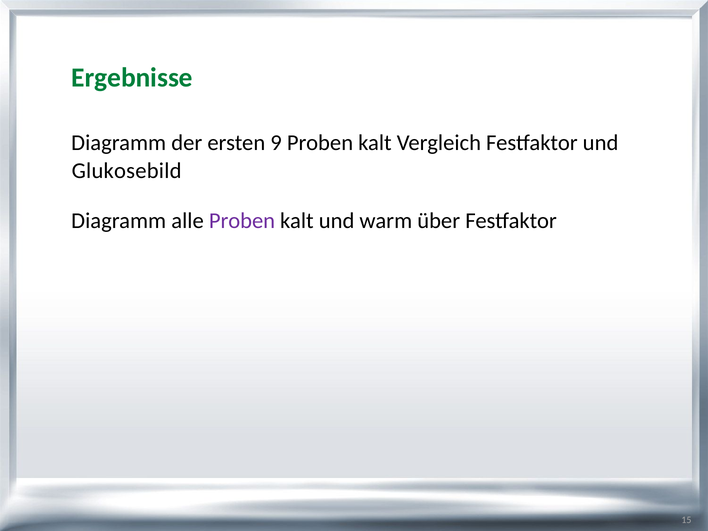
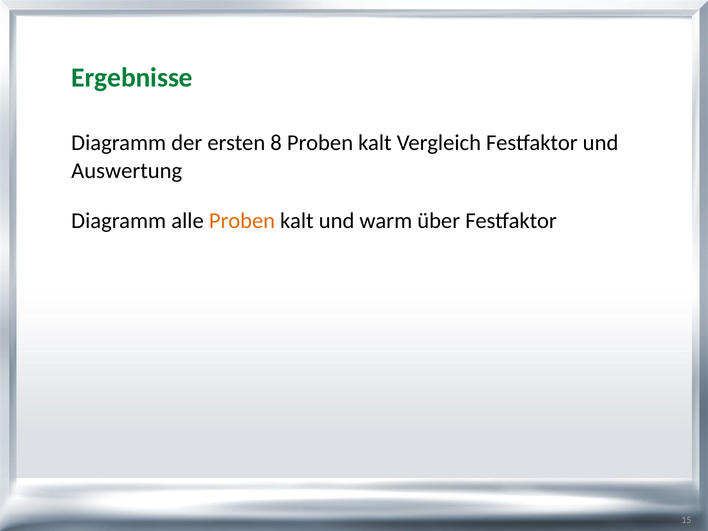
9: 9 -> 8 (276, 143)
Glukosebild: Glukosebild -> Auswertung (127, 171)
Proben colour: purple -> orange (242, 221)
